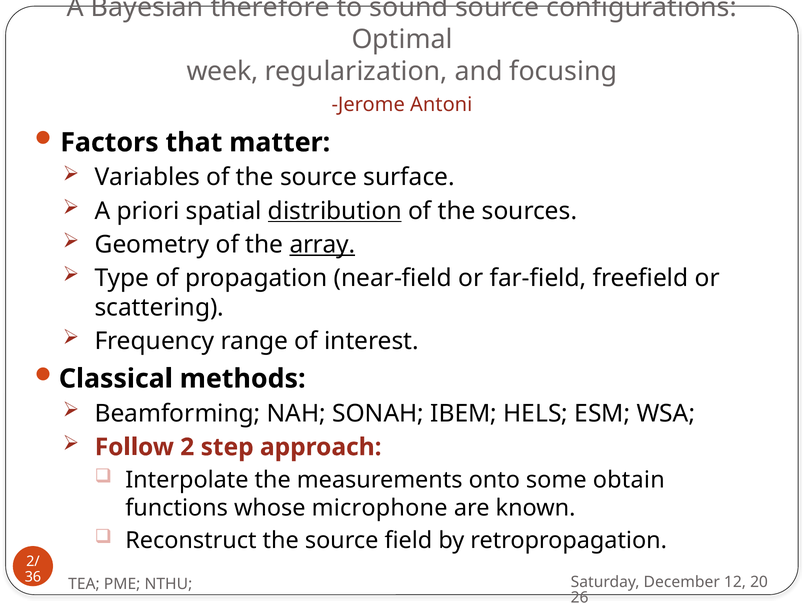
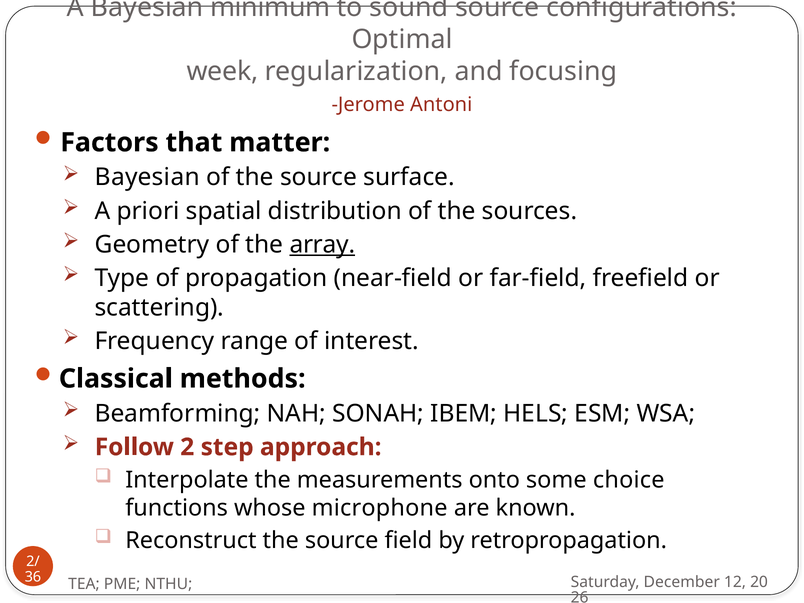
therefore: therefore -> minimum (270, 7)
Variables: Variables -> Bayesian (147, 177)
distribution underline: present -> none (335, 211)
obtain: obtain -> choice (629, 480)
